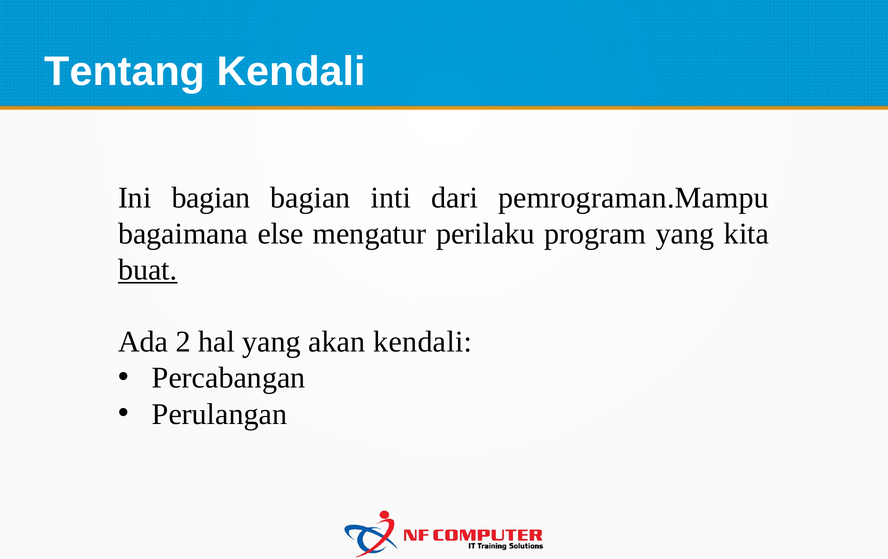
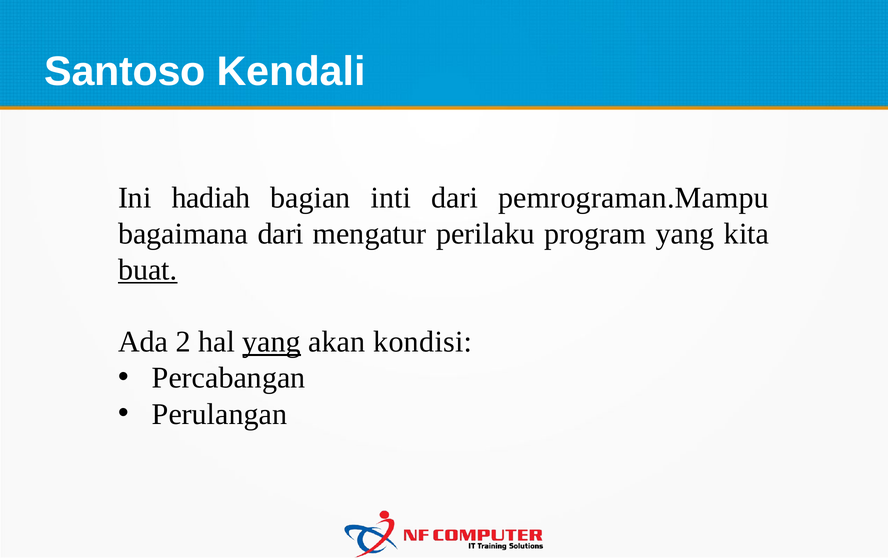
Tentang: Tentang -> Santoso (125, 71)
Ini bagian: bagian -> hadiah (211, 198)
bagaimana else: else -> dari (281, 234)
yang underline: none -> present (272, 342)
akan kendali: kendali -> kondisi (423, 342)
